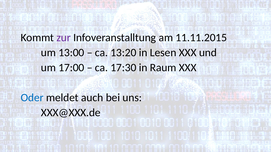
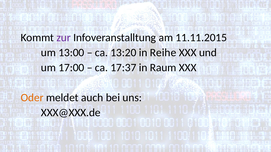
Lesen: Lesen -> Reihe (163, 53)
17:30: 17:30 -> 17:37 (123, 68)
Oder colour: blue -> orange (32, 98)
